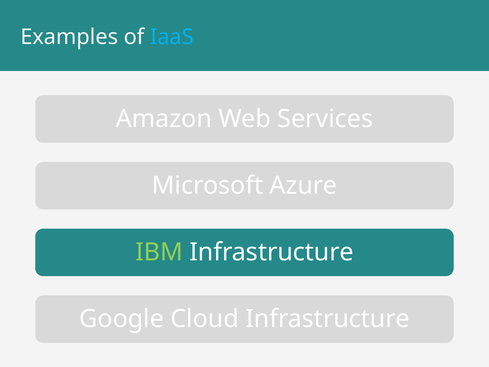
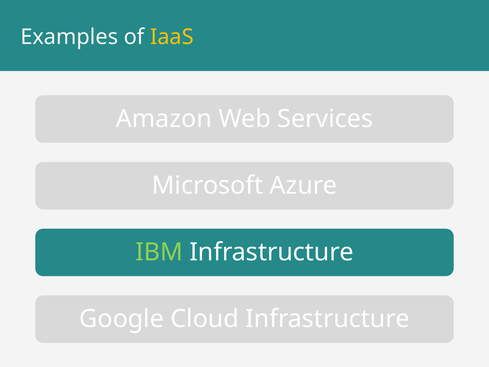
IaaS colour: light blue -> yellow (172, 37)
